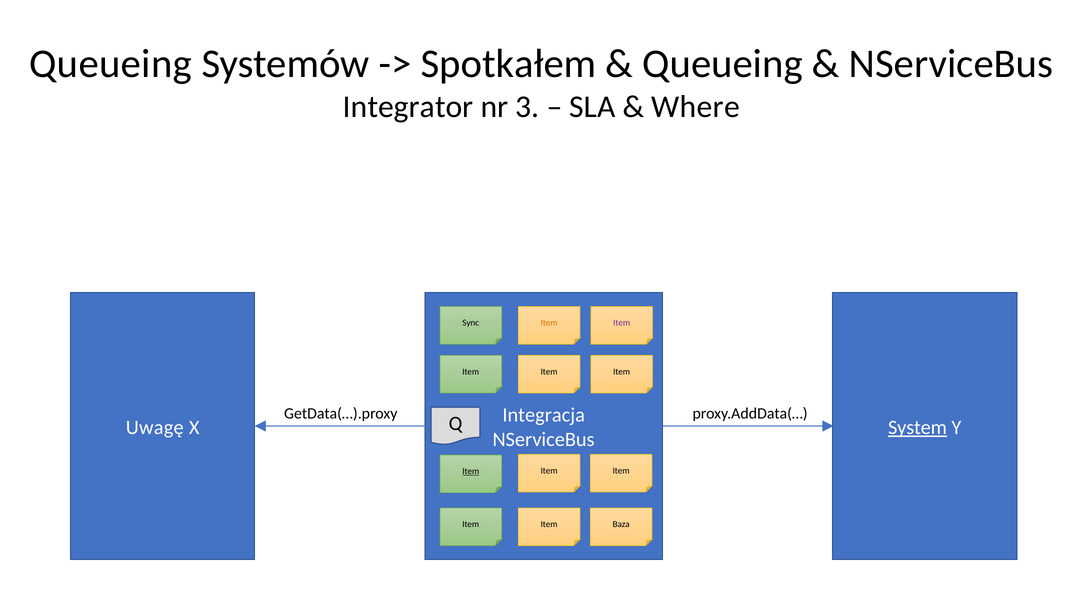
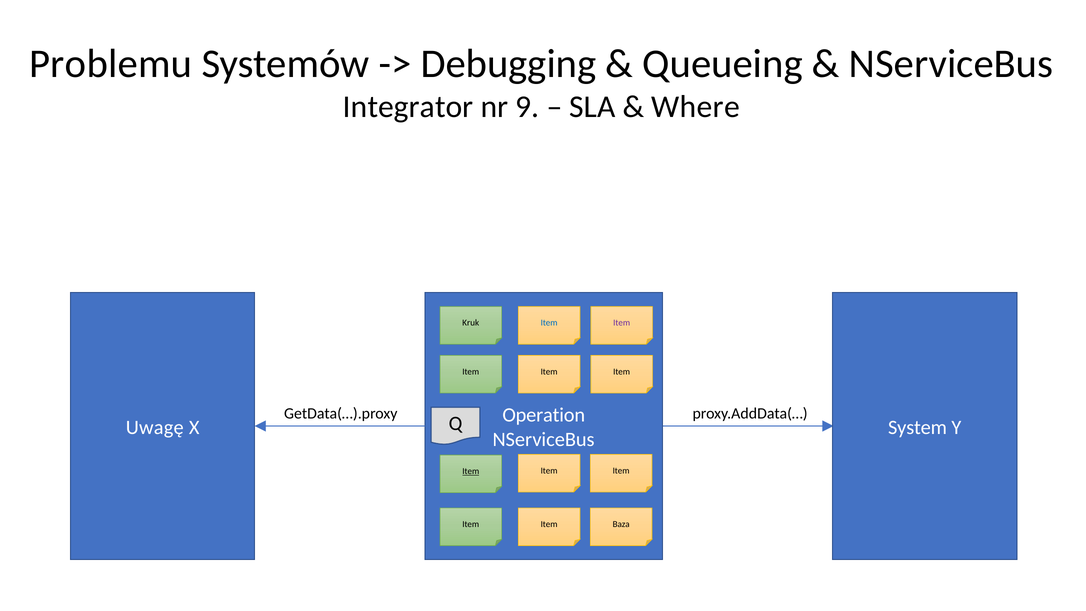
Queueing: Queueing -> Problemu (111, 64)
Spotkałem: Spotkałem -> Debugging (508, 64)
3: 3 -> 9 (527, 107)
Sync: Sync -> Kruk (471, 323)
Item colour: orange -> blue (549, 323)
Integracja: Integracja -> Operation (544, 415)
System underline: present -> none (918, 427)
